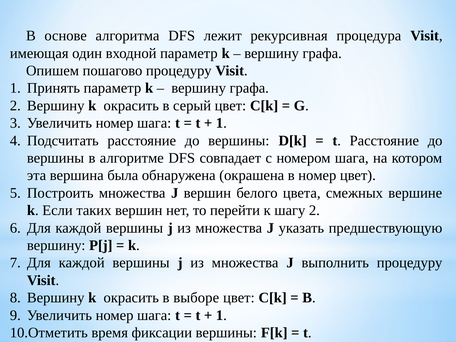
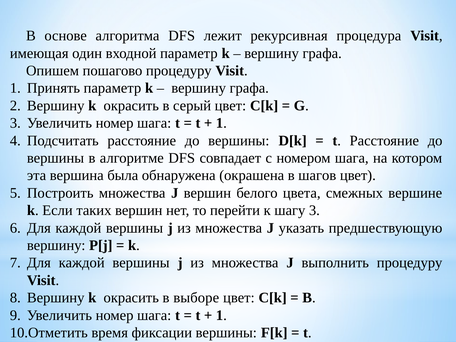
в номер: номер -> шагов (317, 175)
шагу 2: 2 -> 3 (314, 210)
